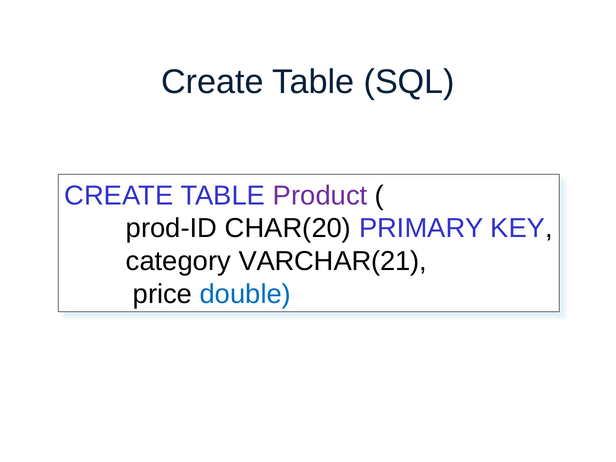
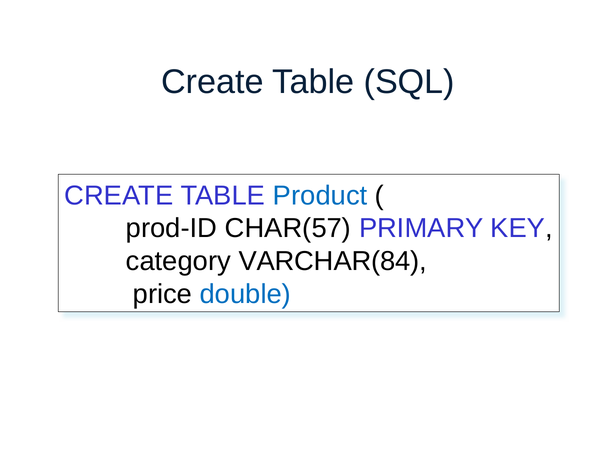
Product colour: purple -> blue (320, 196)
CHAR(20: CHAR(20 -> CHAR(57 (288, 228)
VARCHAR(21: VARCHAR(21 -> VARCHAR(84 (333, 261)
